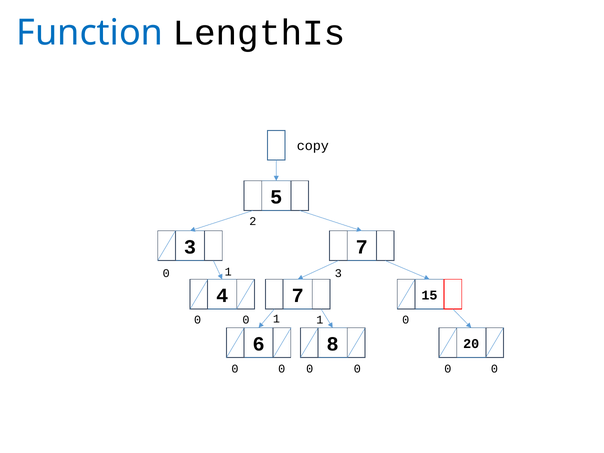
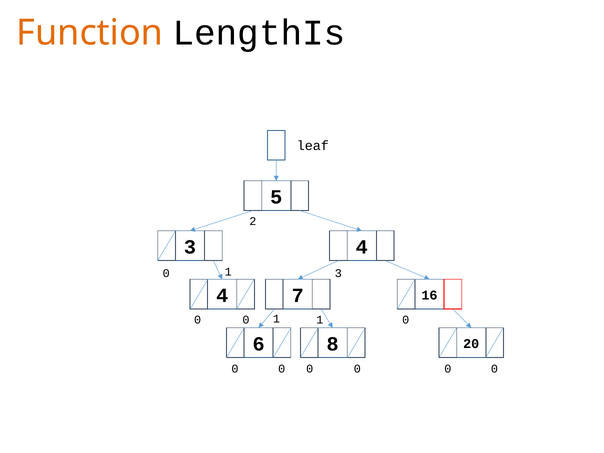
Function colour: blue -> orange (90, 33)
copy: copy -> leaf (313, 146)
3 7: 7 -> 4 (362, 247)
15: 15 -> 16 (429, 295)
